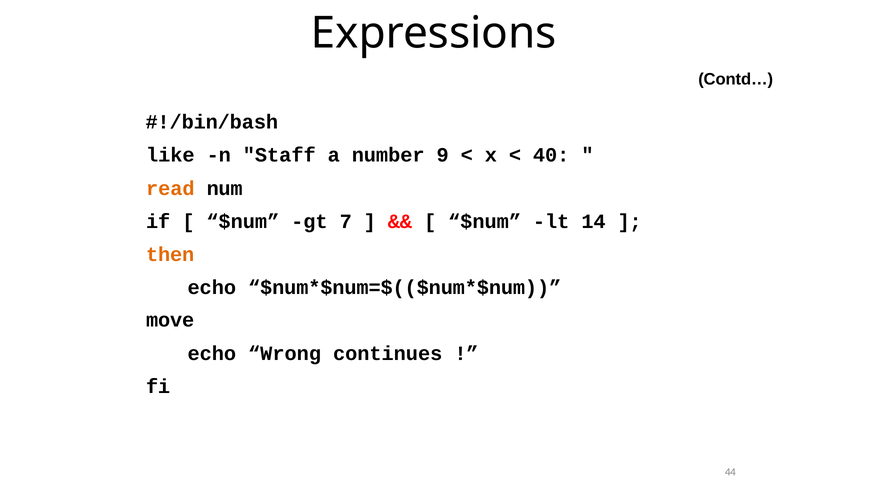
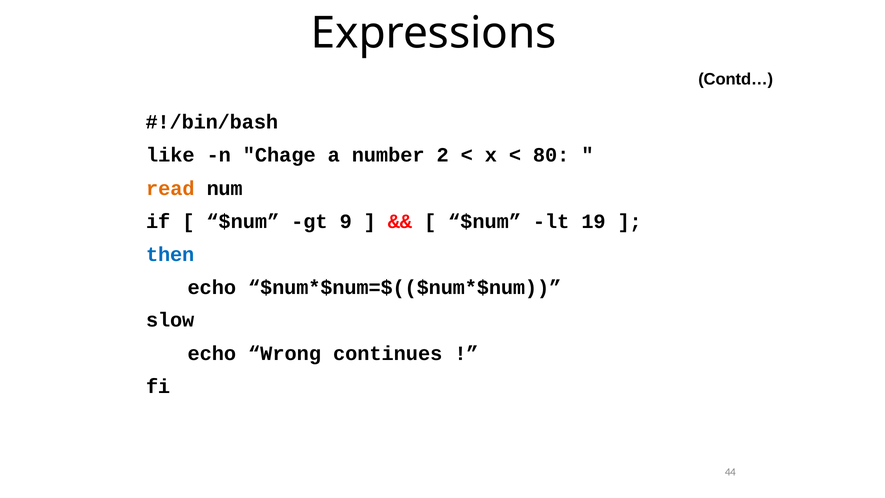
Staff: Staff -> Chage (279, 155)
9: 9 -> 2 (443, 155)
40: 40 -> 80 (551, 155)
7: 7 -> 9 (346, 221)
14: 14 -> 19 (594, 221)
then colour: orange -> blue (170, 254)
move: move -> slow (170, 320)
